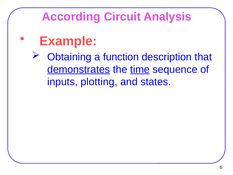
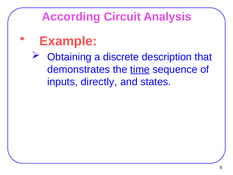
function: function -> discrete (121, 57)
demonstrates underline: present -> none (79, 69)
plotting: plotting -> directly (99, 82)
